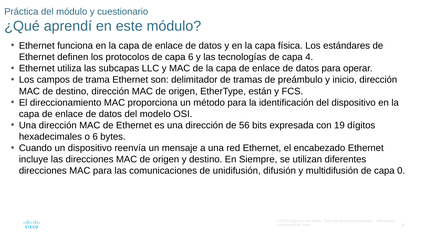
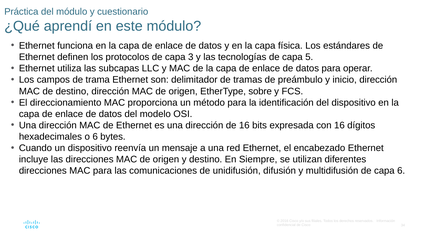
capa 6: 6 -> 3 (191, 57)
4: 4 -> 5 (309, 57)
están: están -> sobre (260, 91)
de 56: 56 -> 16 (244, 125)
con 19: 19 -> 16 (339, 125)
capa 0: 0 -> 6 (401, 171)
